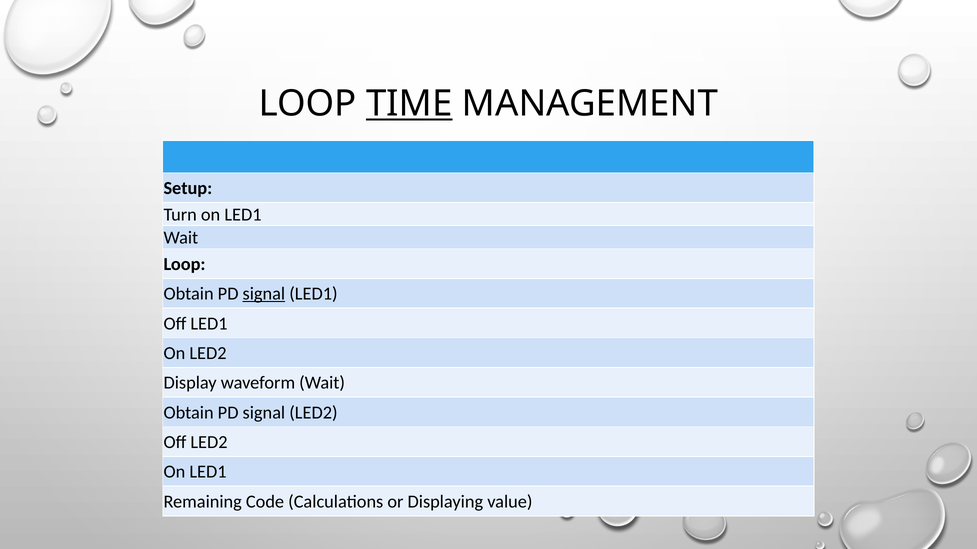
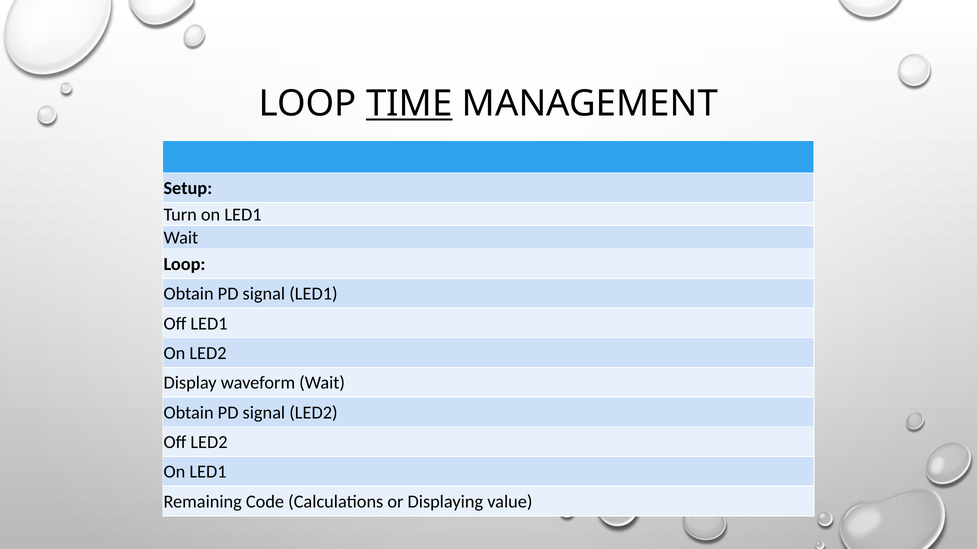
signal underline: present -> none (264, 294)
